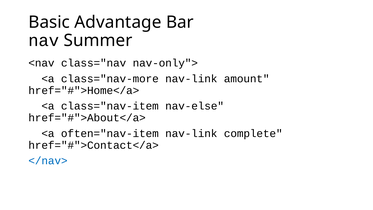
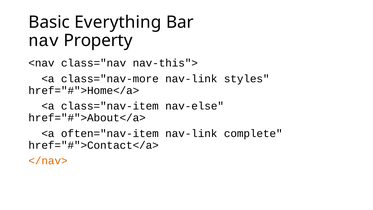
Advantage: Advantage -> Everything (118, 22)
Summer: Summer -> Property (98, 41)
nav-only">: nav-only"> -> nav-this"> (165, 63)
amount: amount -> styles (247, 79)
</nav> colour: blue -> orange (48, 161)
